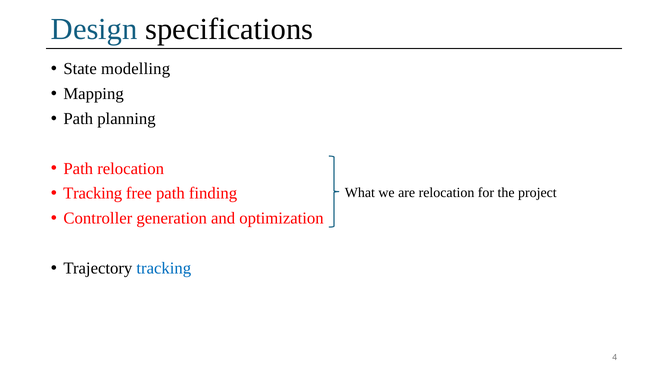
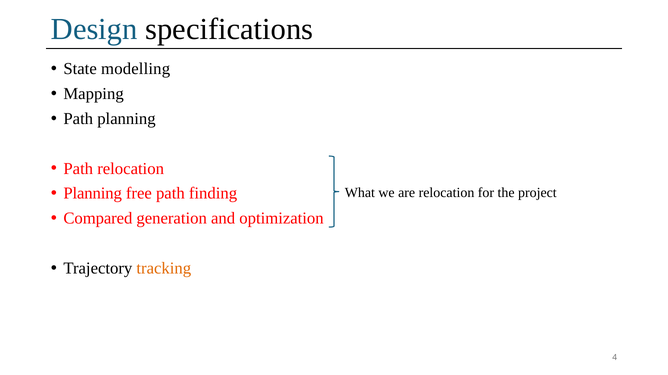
Tracking: Tracking -> Planning (93, 194)
Controller: Controller -> Compared (98, 219)
tracking colour: blue -> orange (164, 269)
